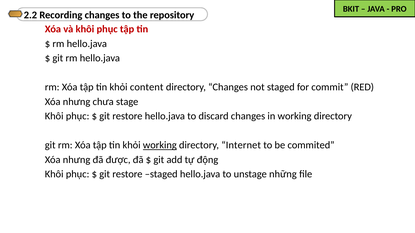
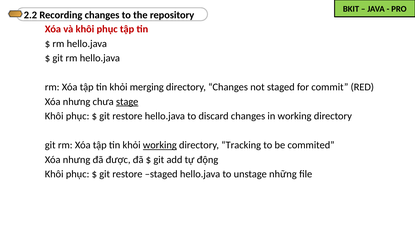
content: content -> merging (147, 87)
stage underline: none -> present (127, 102)
Internet: Internet -> Tracking (241, 145)
